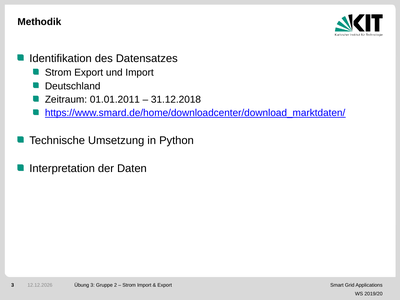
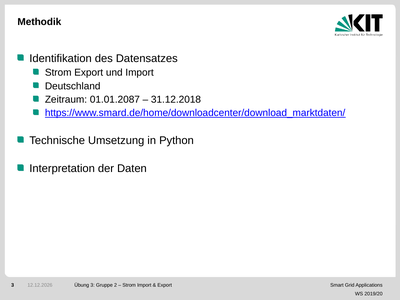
01.01.2011: 01.01.2011 -> 01.01.2087 (115, 100)
